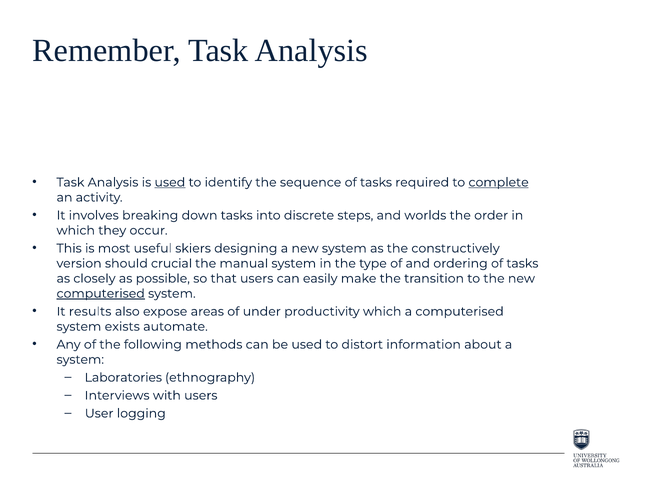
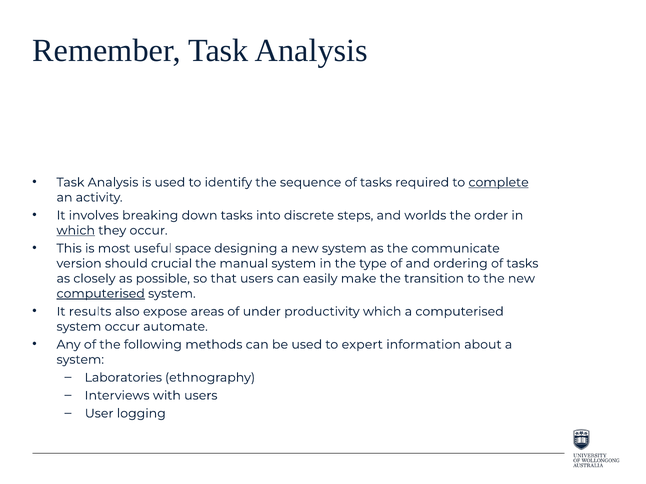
used underline: present -> none (170, 183)
which underline: none -> present (76, 231)
skiers: skiers -> space (193, 249)
constructively: constructively -> communicate (456, 249)
system exists: exists -> occur (122, 327)
distort: distort -> expert (362, 345)
